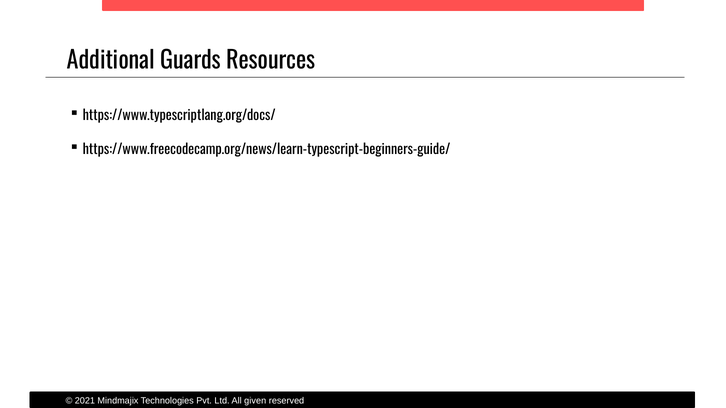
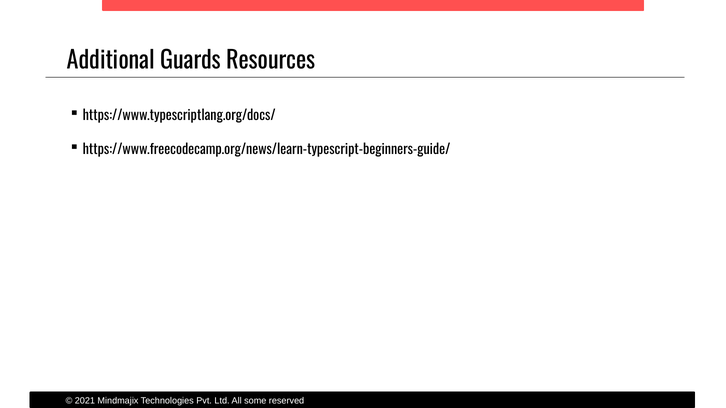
given: given -> some (255, 401)
